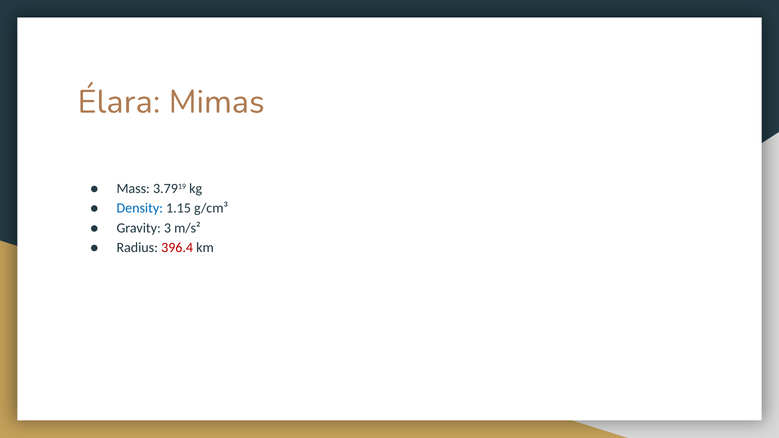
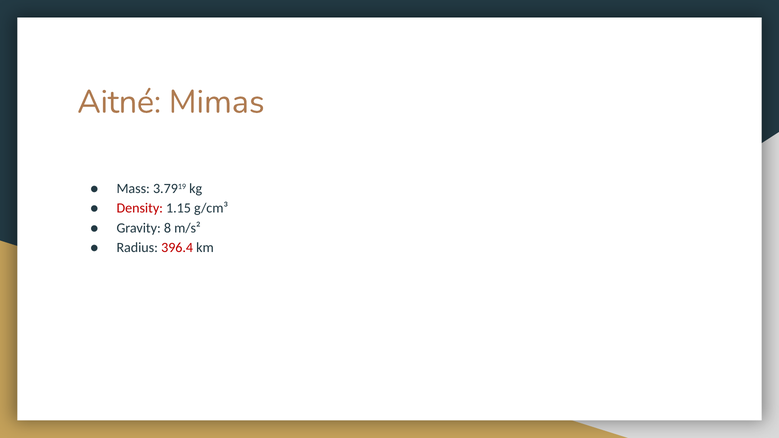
Élara: Élara -> Aitné (119, 102)
Density colour: blue -> red (140, 208)
3: 3 -> 8 (167, 228)
